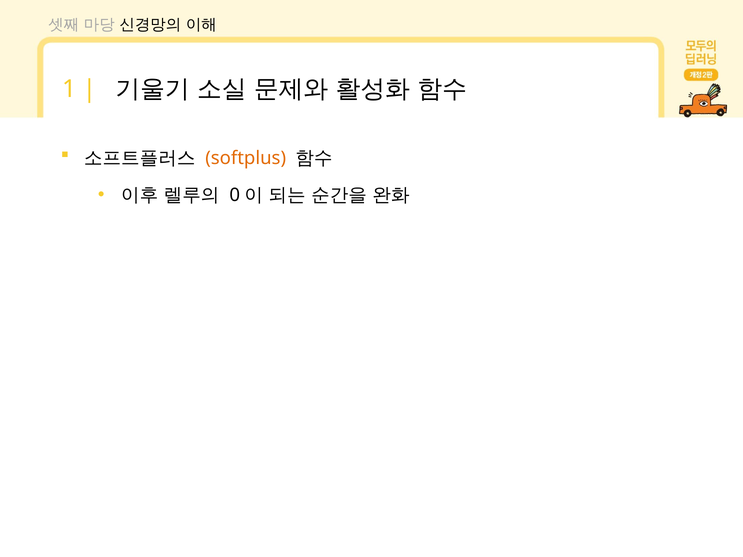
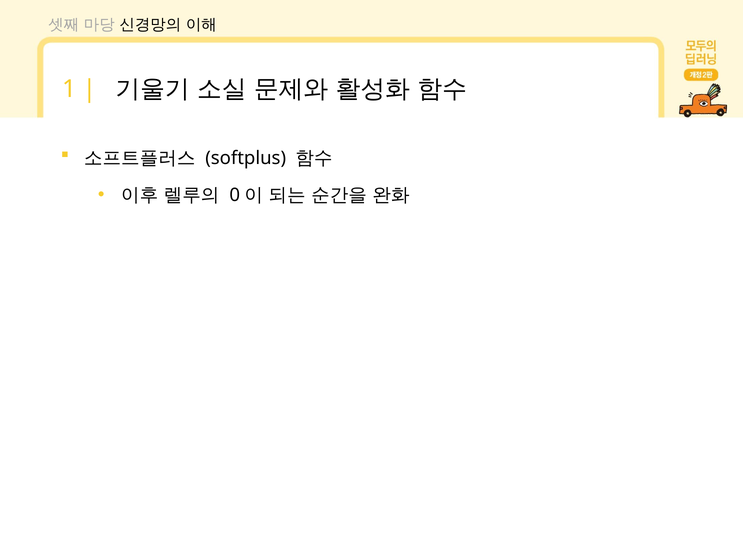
softplus colour: orange -> black (246, 158)
